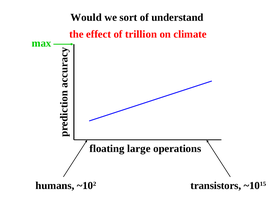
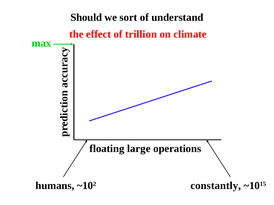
Would: Would -> Should (86, 17)
transistors: transistors -> constantly (216, 186)
